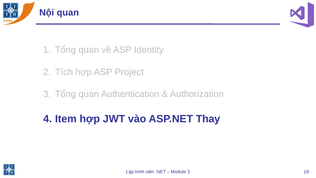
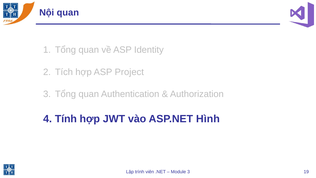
Item: Item -> Tính (66, 119)
Thay: Thay -> Hình (208, 119)
